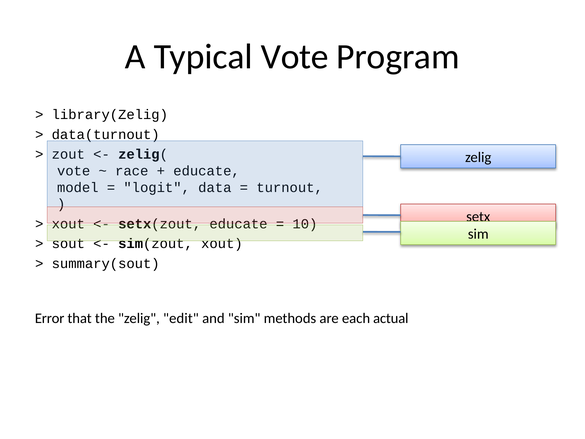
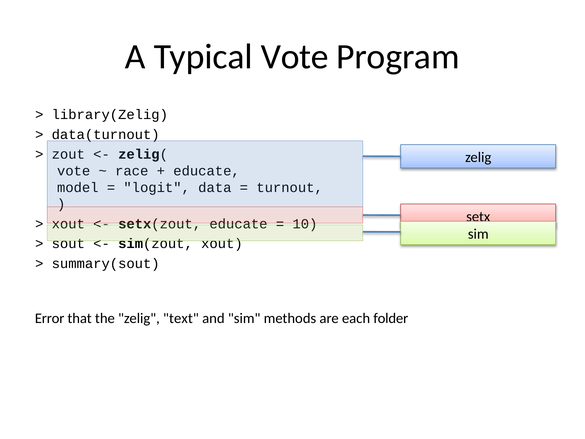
edit: edit -> text (181, 318)
actual: actual -> folder (391, 318)
